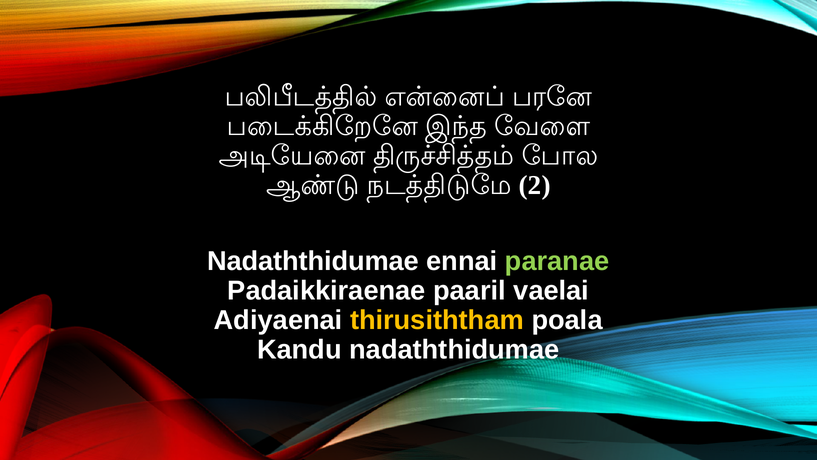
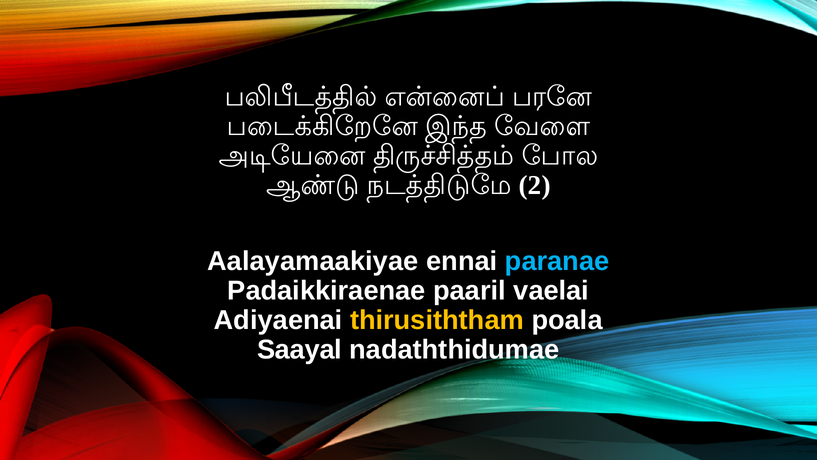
Nadaththidumae: Nadaththidumae -> Aalayamaakiyae (313, 261)
paranae colour: light green -> light blue (557, 261)
Kandu: Kandu -> Saayal (299, 349)
